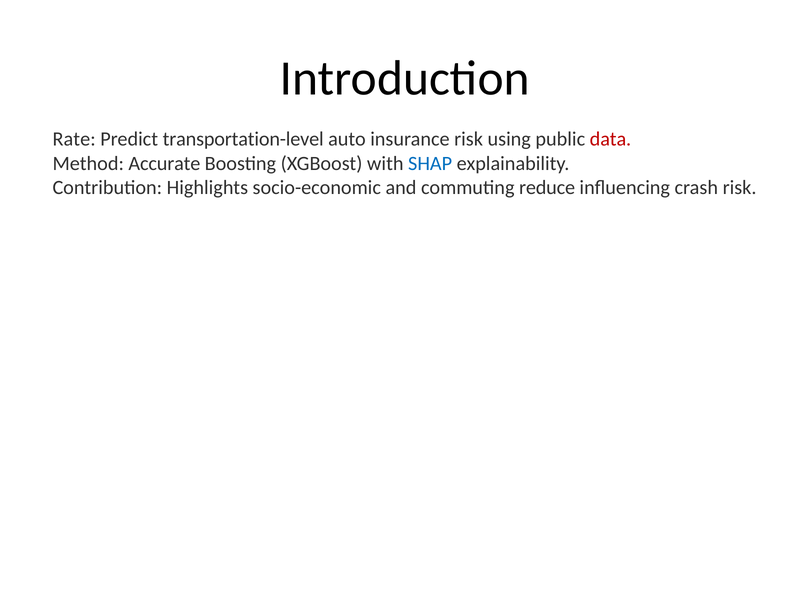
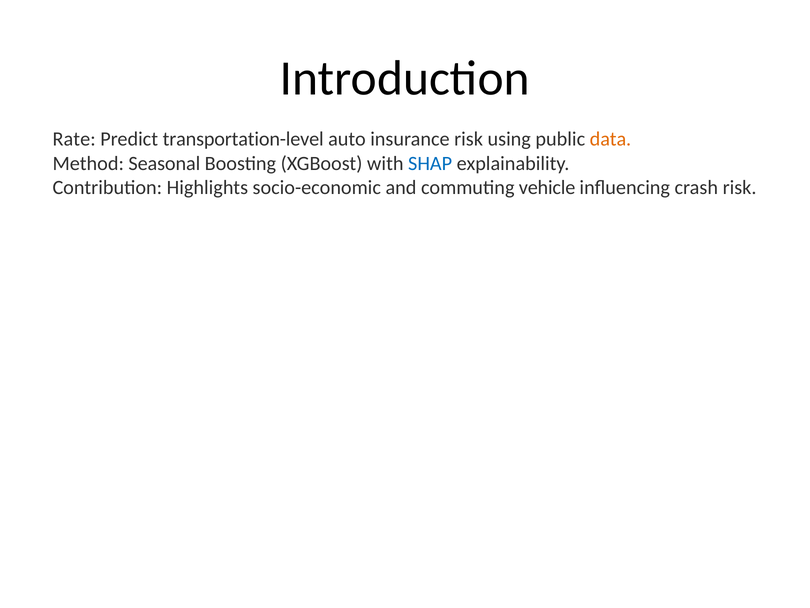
data colour: red -> orange (610, 139)
Accurate: Accurate -> Seasonal (164, 163)
reduce: reduce -> vehicle (547, 188)
